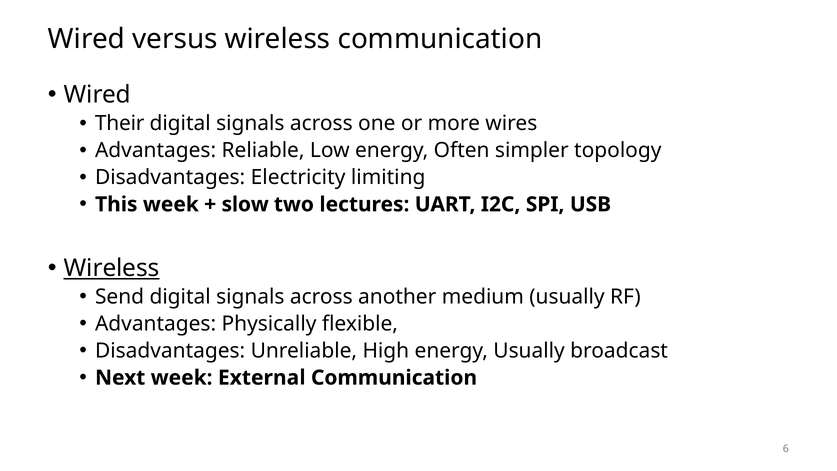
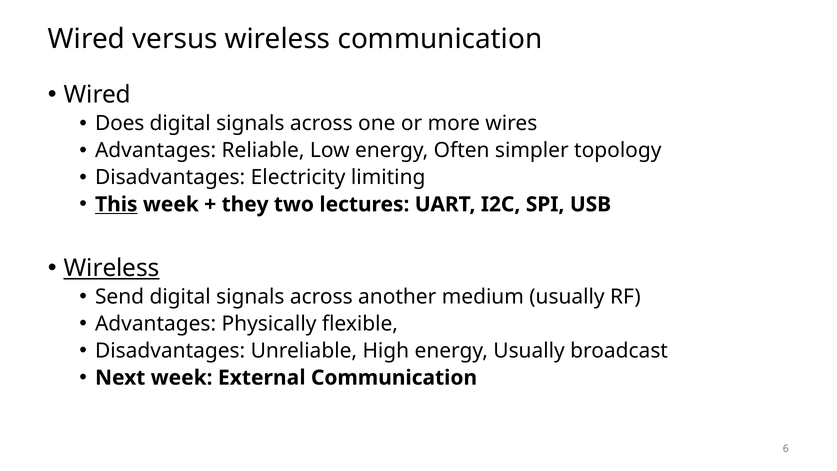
Their: Their -> Does (120, 124)
This underline: none -> present (116, 204)
slow: slow -> they (245, 204)
